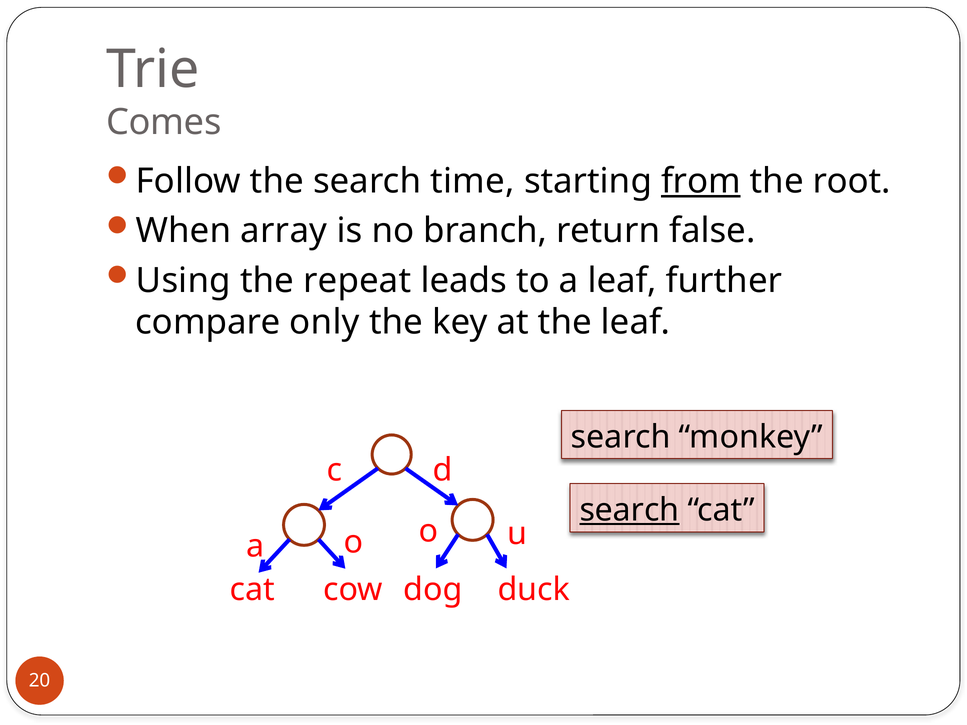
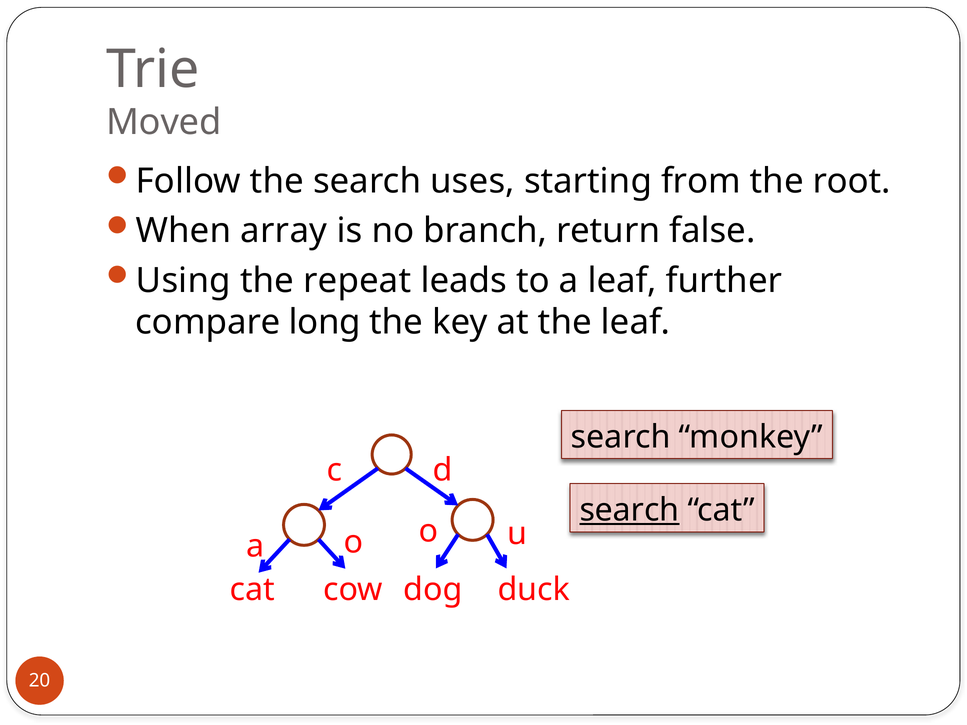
Comes: Comes -> Moved (164, 122)
time: time -> uses (473, 181)
from underline: present -> none (701, 181)
only: only -> long (325, 323)
